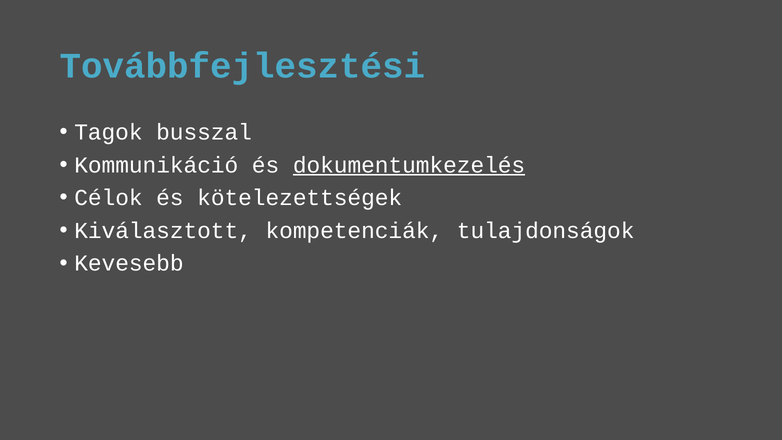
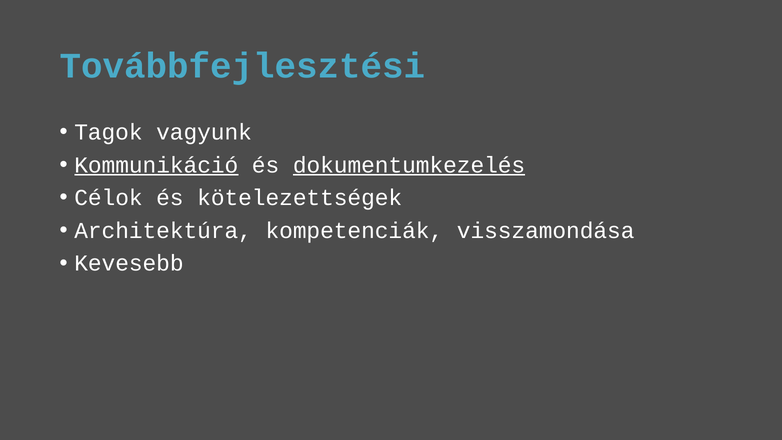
busszal: busszal -> vagyunk (204, 132)
Kommunikáció underline: none -> present (156, 165)
Kiválasztott: Kiválasztott -> Architektúra (163, 231)
tulajdonságok: tulajdonságok -> visszamondása (546, 231)
